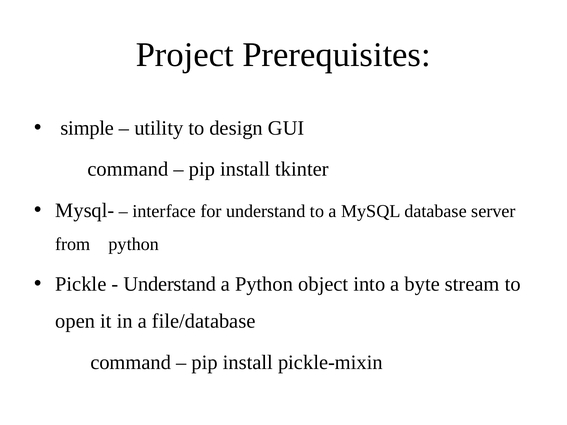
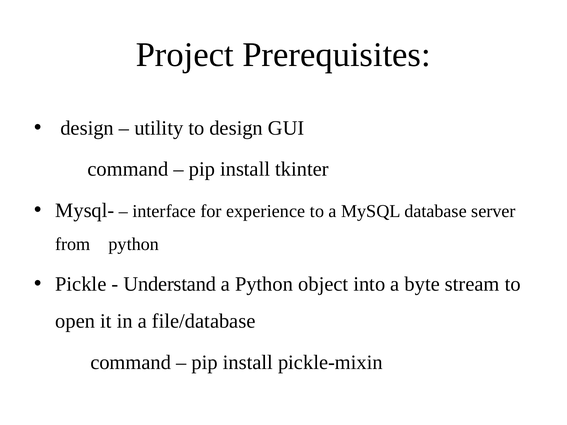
simple: simple -> design (87, 128)
for understand: understand -> experience (266, 211)
